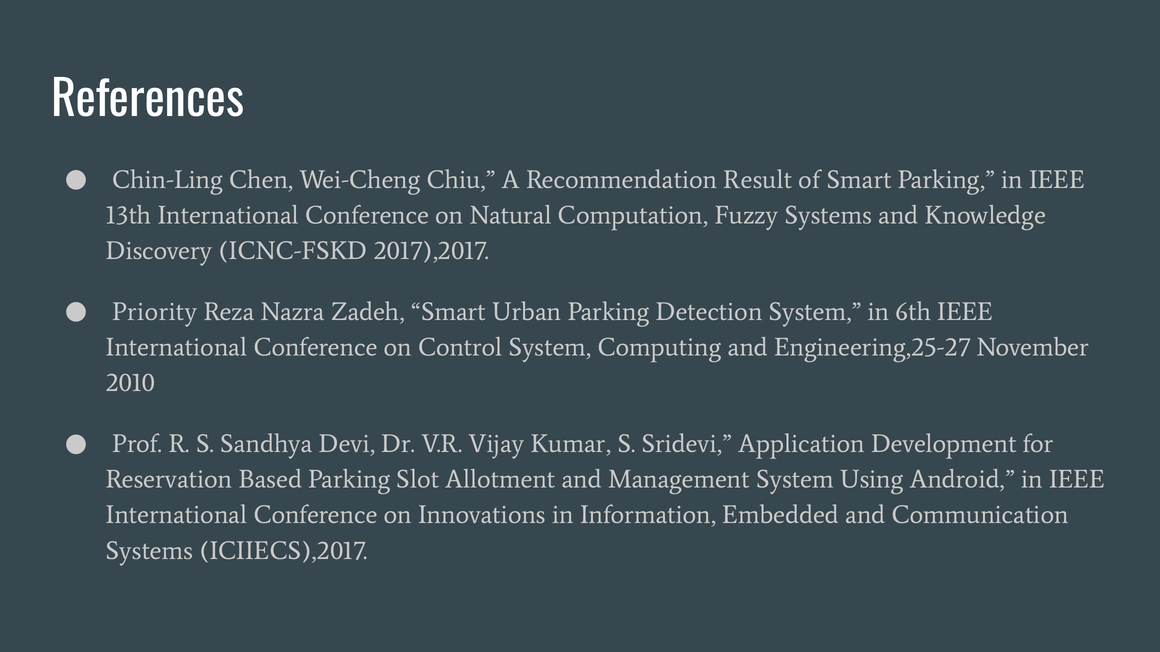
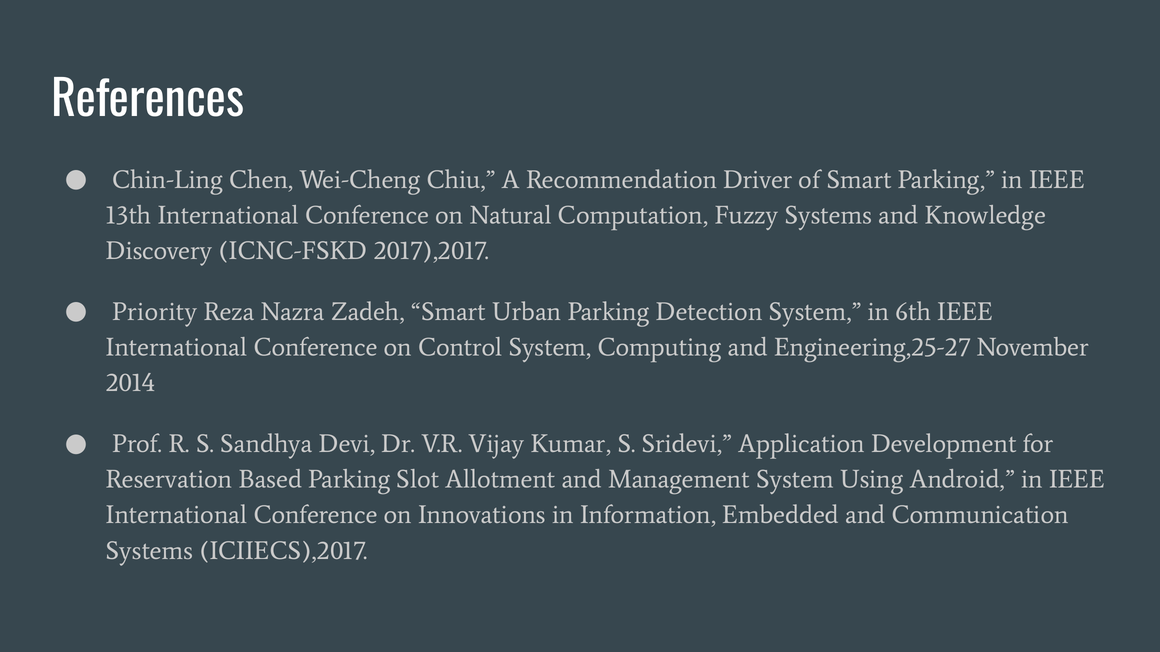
Result: Result -> Driver (758, 180)
2010: 2010 -> 2014 (130, 383)
